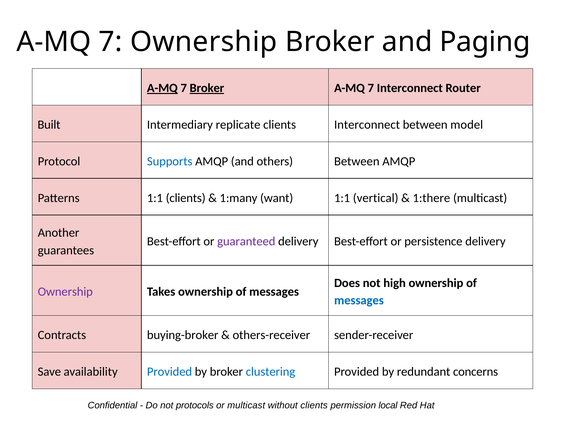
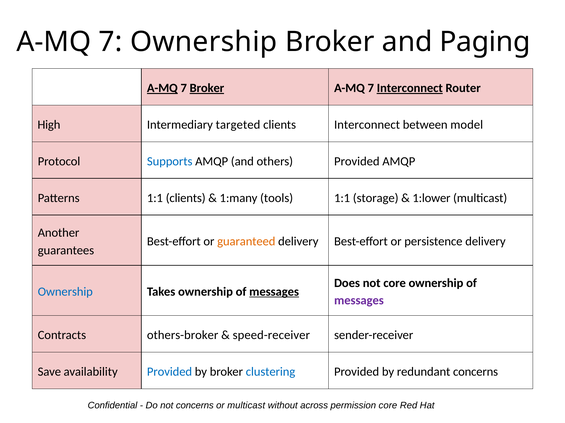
Interconnect underline: none -> present (410, 88)
Built: Built -> High (49, 125)
replicate: replicate -> targeted (238, 125)
others Between: Between -> Provided (357, 162)
want: want -> tools (277, 198)
vertical: vertical -> storage (376, 198)
1:there: 1:there -> 1:lower (431, 198)
guaranteed colour: purple -> orange (246, 242)
not high: high -> core (395, 283)
Ownership colour: purple -> blue (65, 292)
messages underline: none -> present (274, 292)
messages colour: blue -> purple (359, 301)
buying-broker: buying-broker -> others-broker (183, 336)
others-receiver: others-receiver -> speed-receiver (271, 336)
not protocols: protocols -> concerns (195, 406)
without clients: clients -> across (314, 406)
permission local: local -> core (388, 406)
